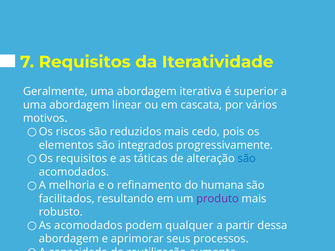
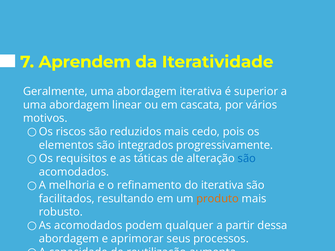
7 Requisitos: Requisitos -> Aprendem (85, 62)
do humana: humana -> iterativa (222, 185)
produto colour: purple -> orange (218, 199)
